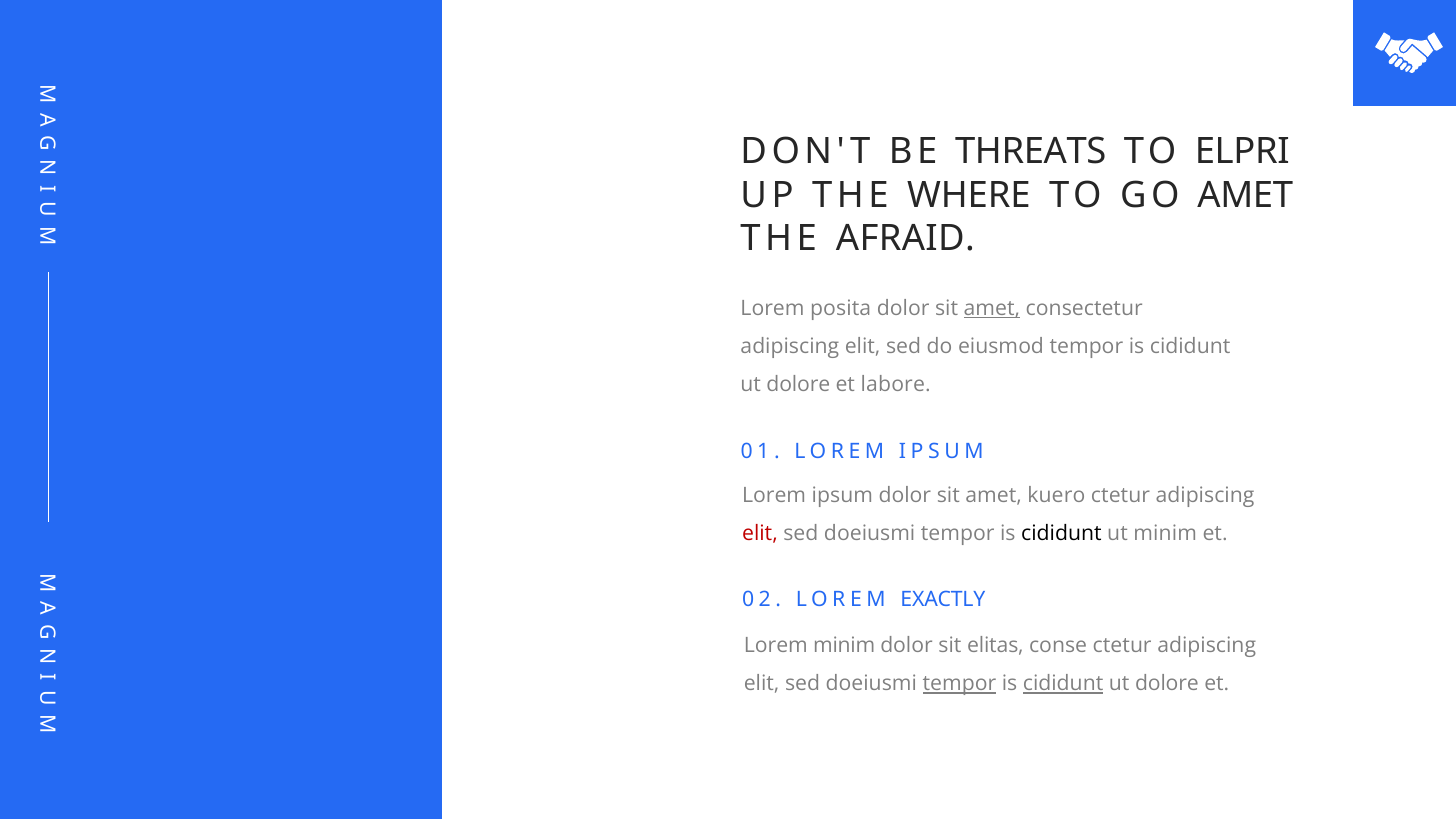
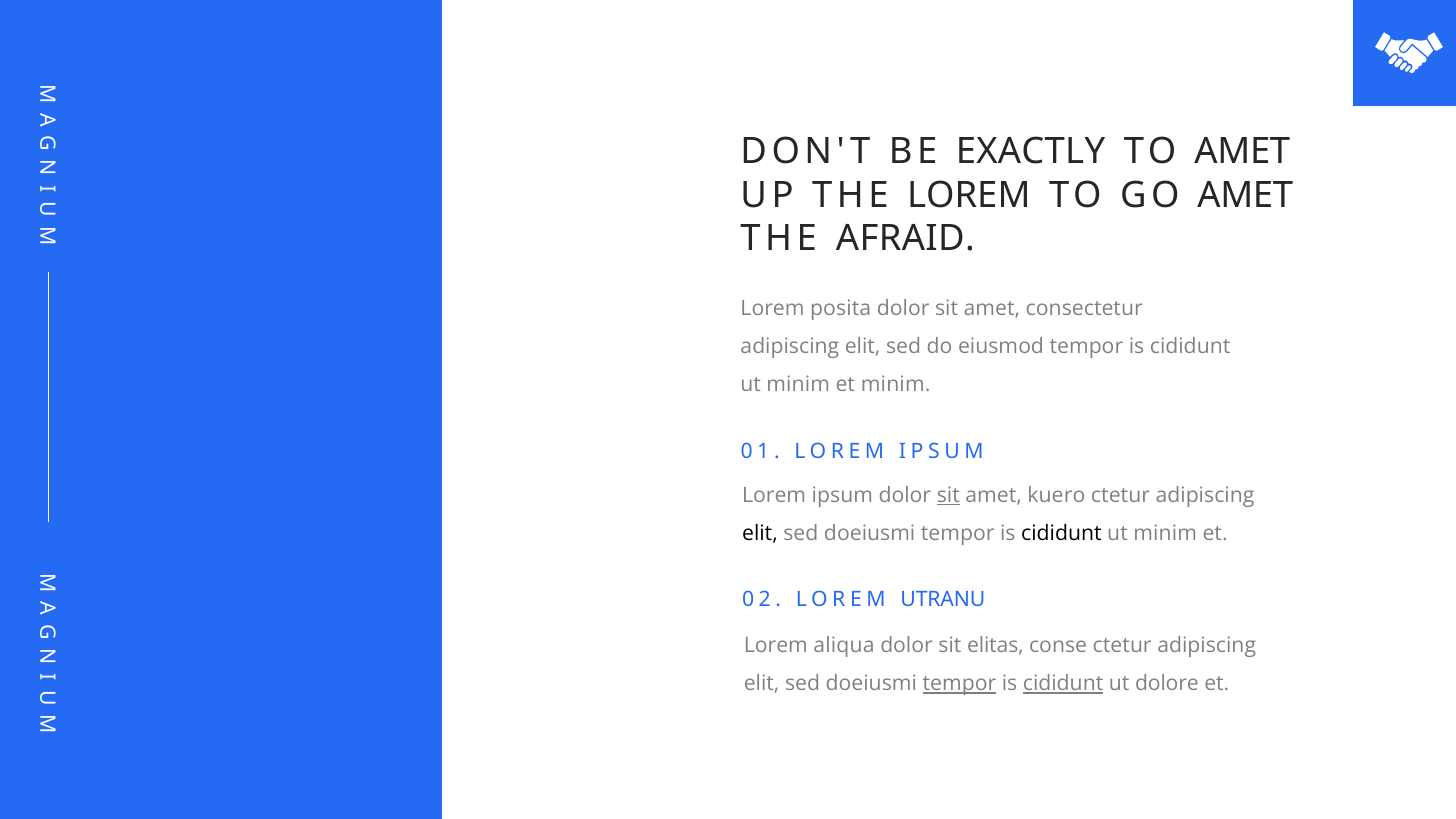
THREATS: THREATS -> EXACTLY (1030, 151)
TO ELPRI: ELPRI -> AMET (1242, 151)
THE WHERE: WHERE -> LOREM (969, 195)
amet underline: present -> none (992, 308)
dolore: dolore -> minim (798, 385)
et labore: labore -> minim (896, 385)
sit underline: none -> present (948, 496)
elit colour: red -> black (760, 534)
EXACTLY: EXACTLY -> UTRANU (943, 599)
Lorem minim: minim -> aliqua (844, 646)
